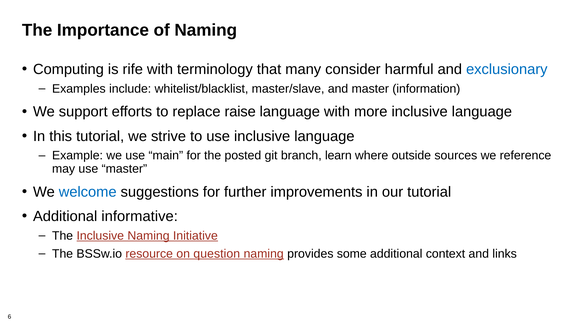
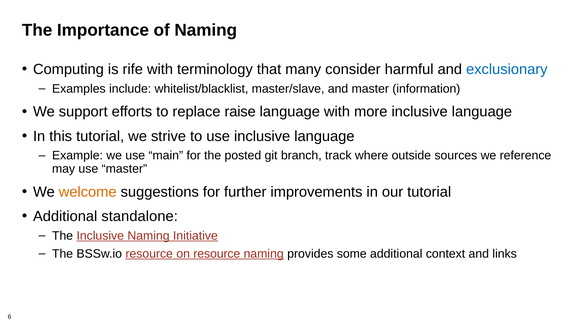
learn: learn -> track (338, 155)
welcome colour: blue -> orange (88, 192)
informative: informative -> standalone (140, 216)
on question: question -> resource (217, 254)
